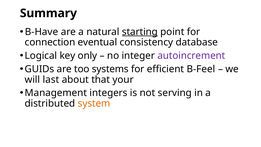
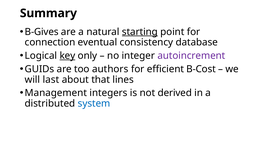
B-Have: B-Have -> B-Gives (42, 32)
key underline: none -> present (67, 56)
systems: systems -> authors (110, 69)
B-Feel: B-Feel -> B-Cost (201, 69)
your: your -> lines (123, 79)
serving: serving -> derived (175, 93)
system colour: orange -> blue (94, 103)
